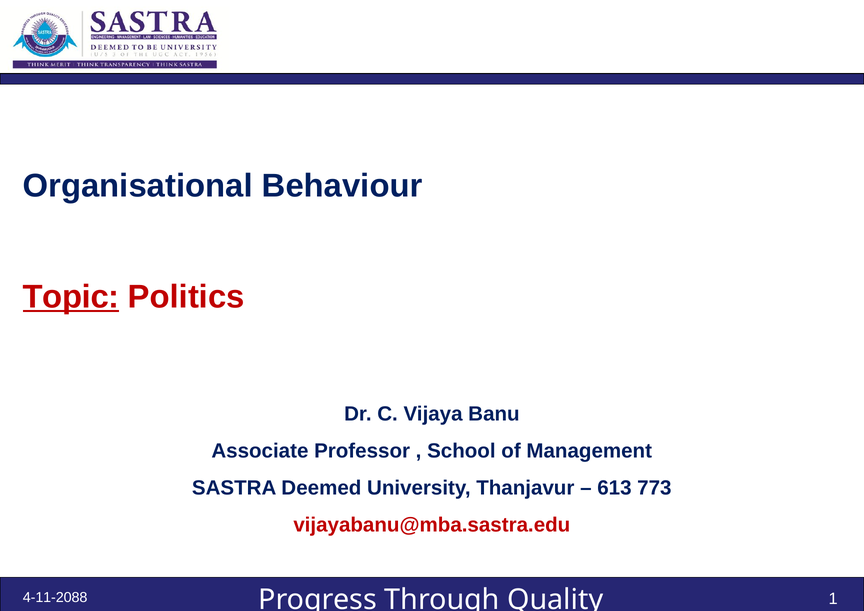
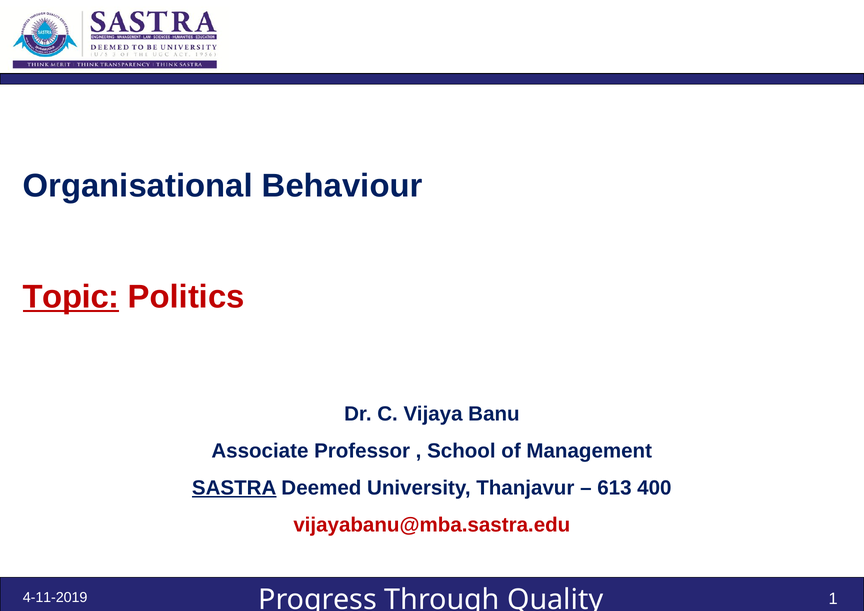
SASTRA underline: none -> present (234, 488)
773: 773 -> 400 (654, 488)
4-11-2088: 4-11-2088 -> 4-11-2019 (55, 598)
